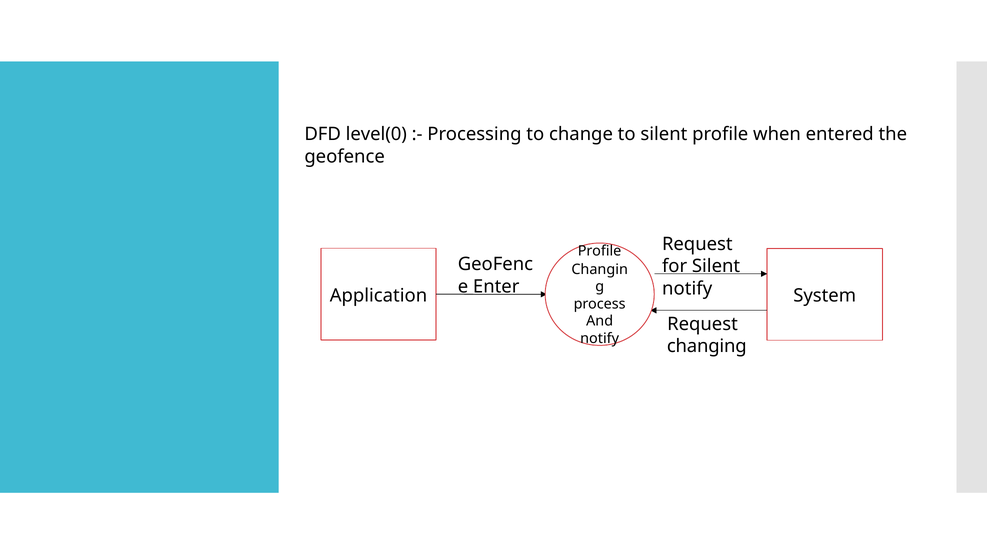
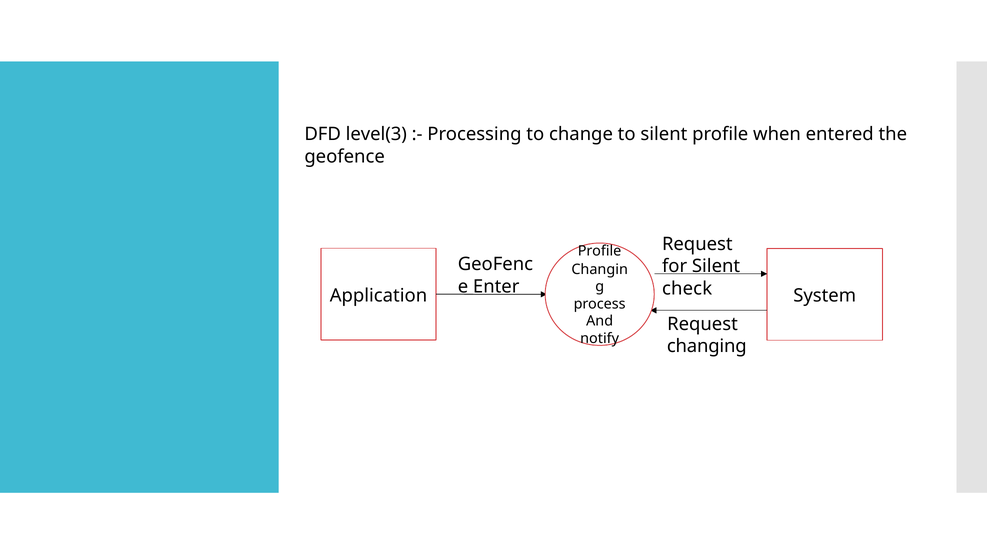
level(0: level(0 -> level(3 (376, 134)
notify: notify -> check (687, 289)
